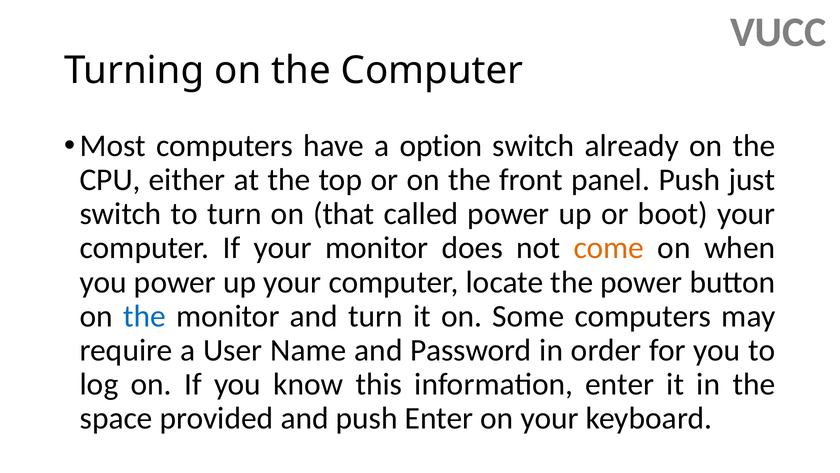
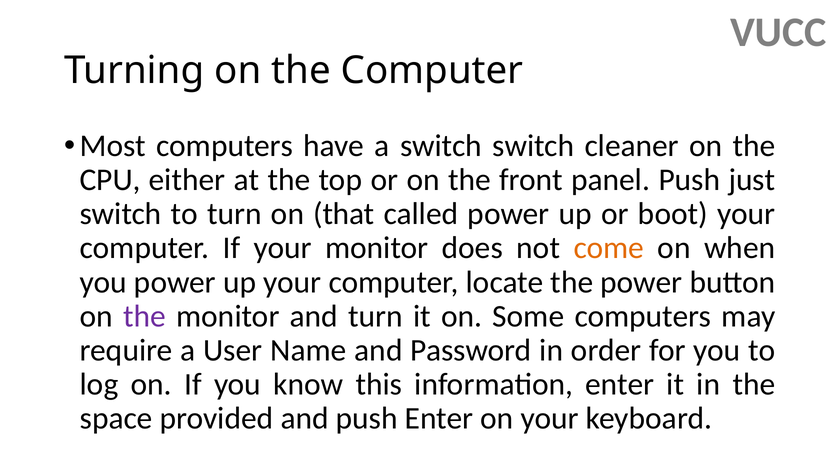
a option: option -> switch (441, 146)
already: already -> cleaner (632, 146)
the colour: blue -> purple (145, 316)
